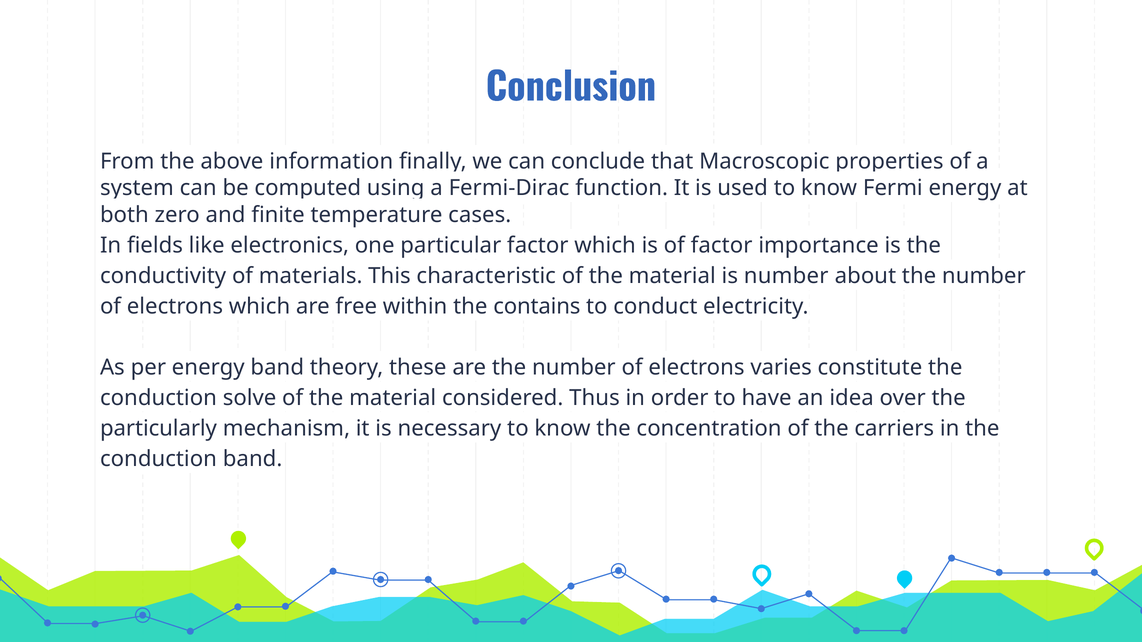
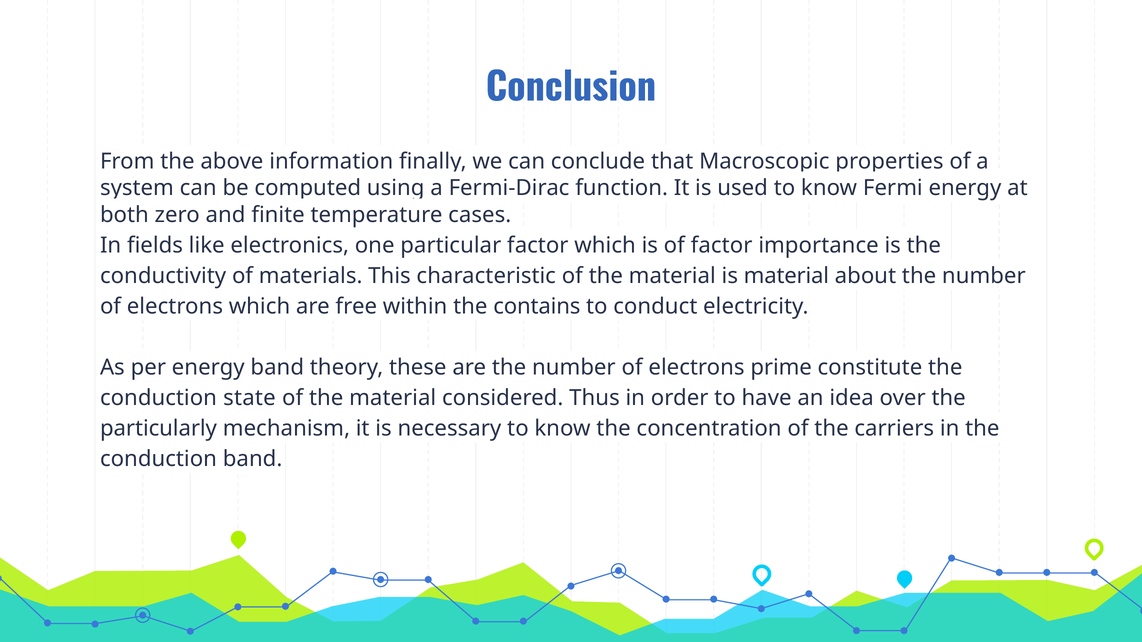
is number: number -> material (786, 276)
varies: varies -> prime (781, 367)
solve: solve -> state (249, 398)
